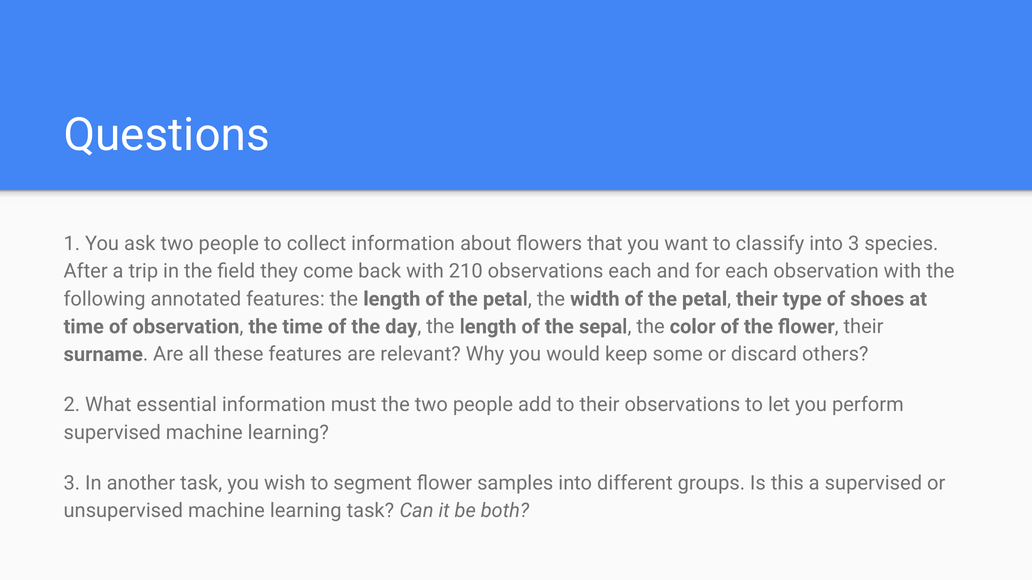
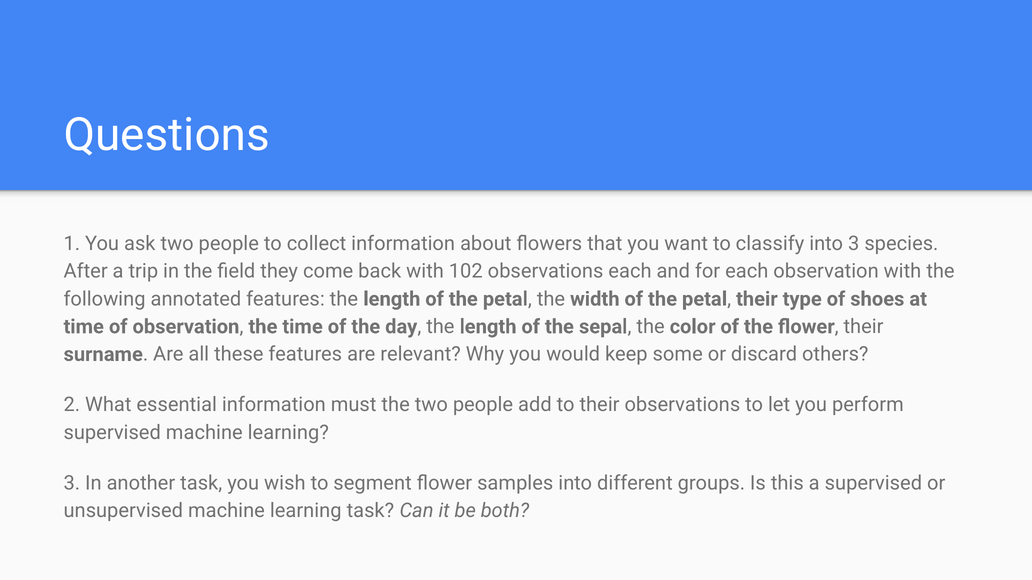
210: 210 -> 102 (466, 272)
